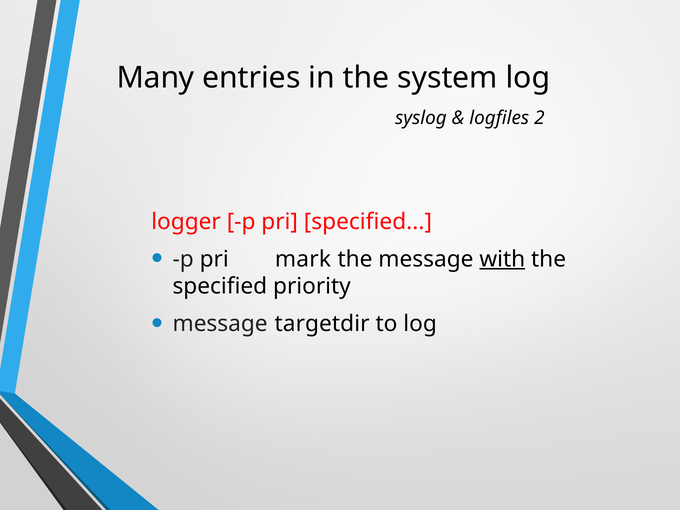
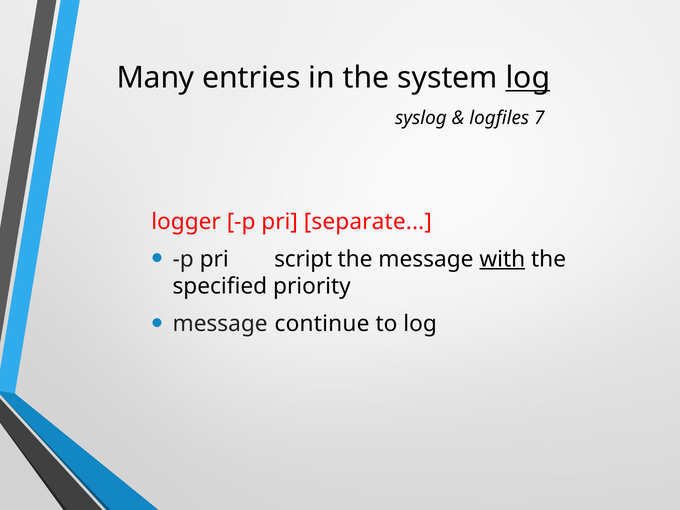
log underline: none -> present (528, 78)
2: 2 -> 7 (539, 118)
pri specified: specified -> separate (368, 222)
mark: mark -> script (303, 259)
targetdir: targetdir -> continue (322, 324)
